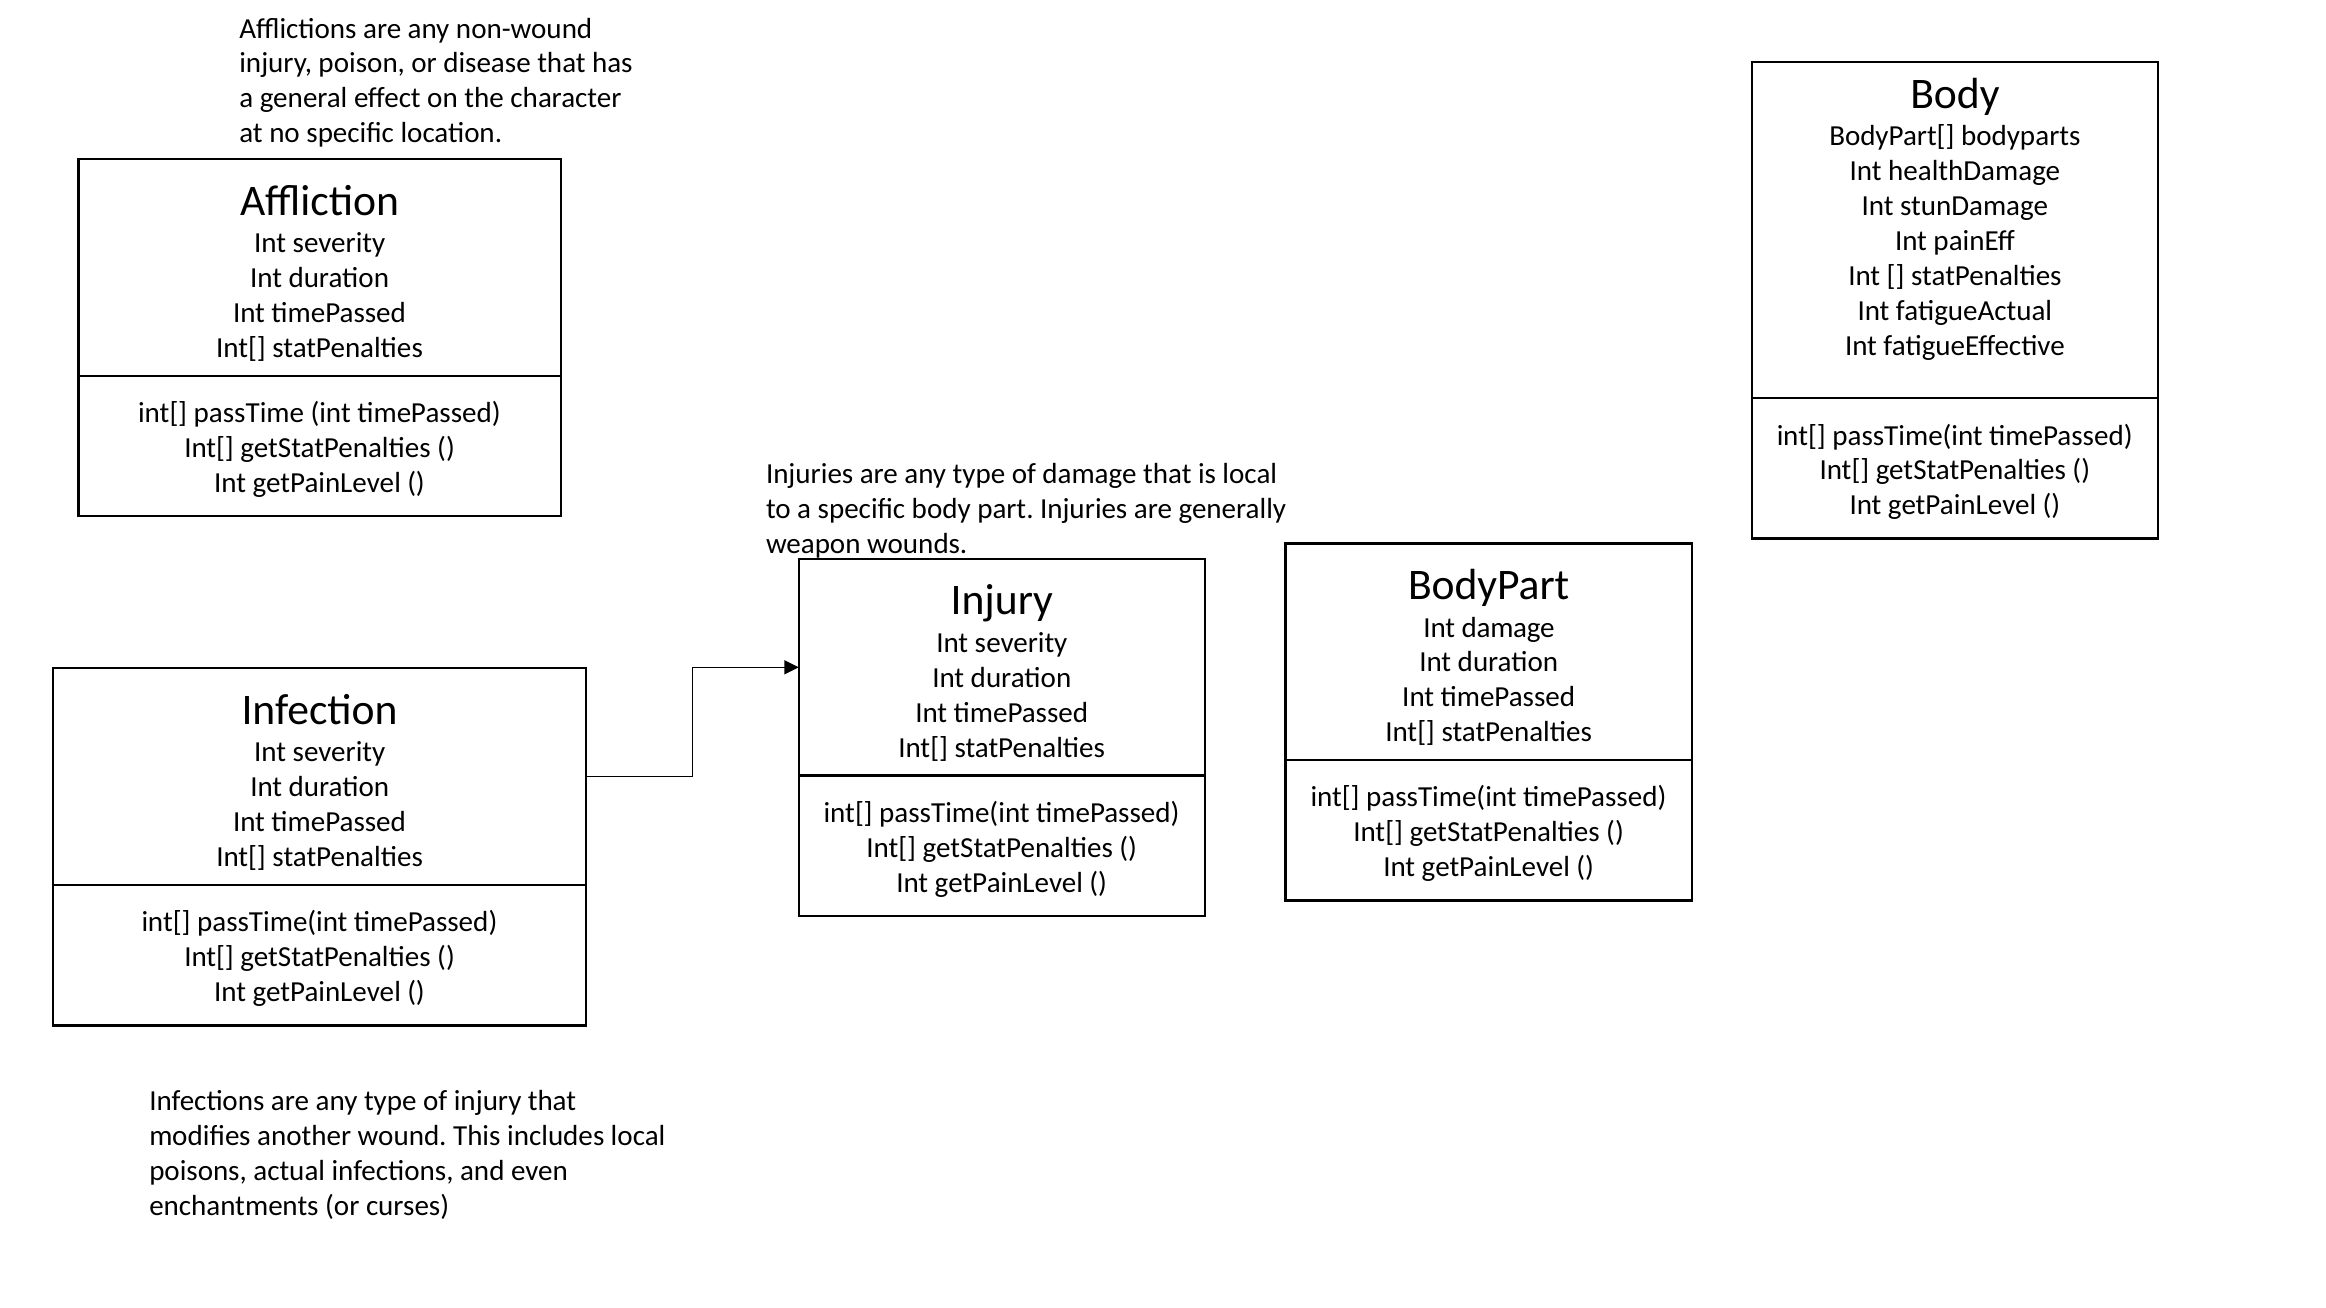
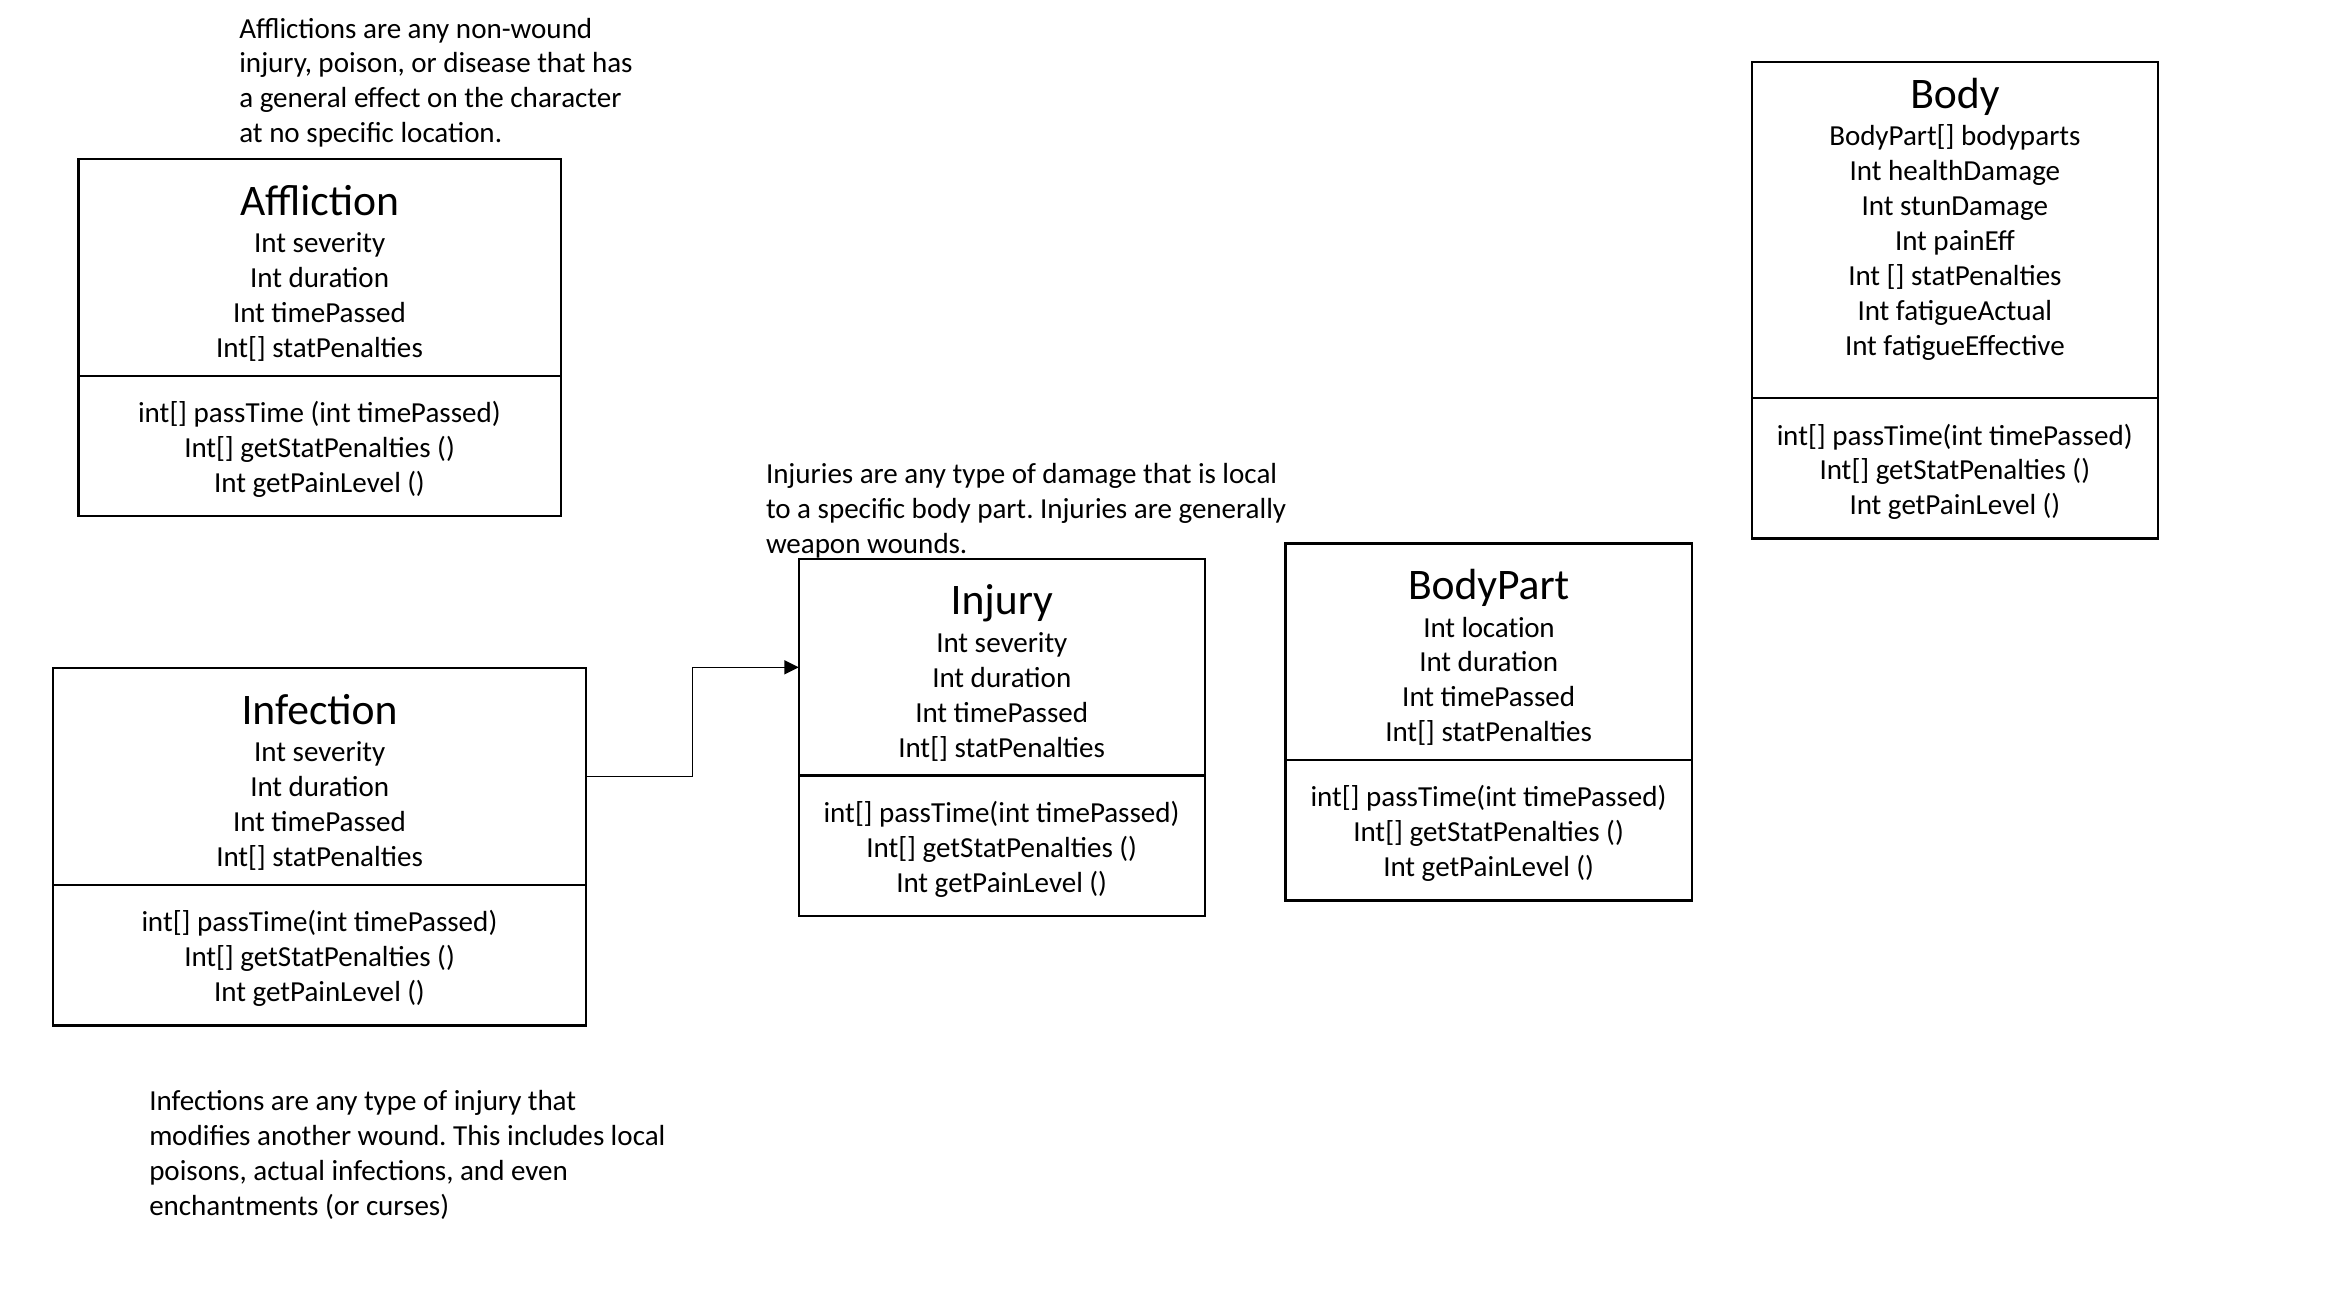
Int damage: damage -> location (1508, 628)
